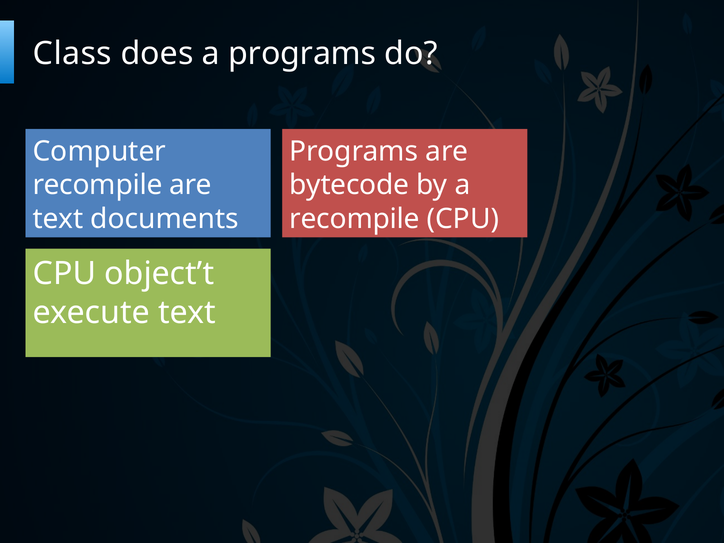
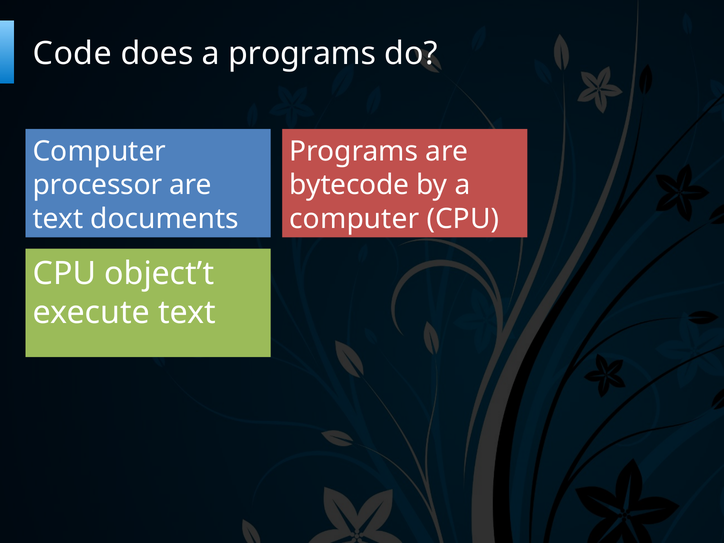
Class: Class -> Code (72, 54)
recompile: recompile -> processor (97, 185)
recompile: recompile -> computer (354, 219)
